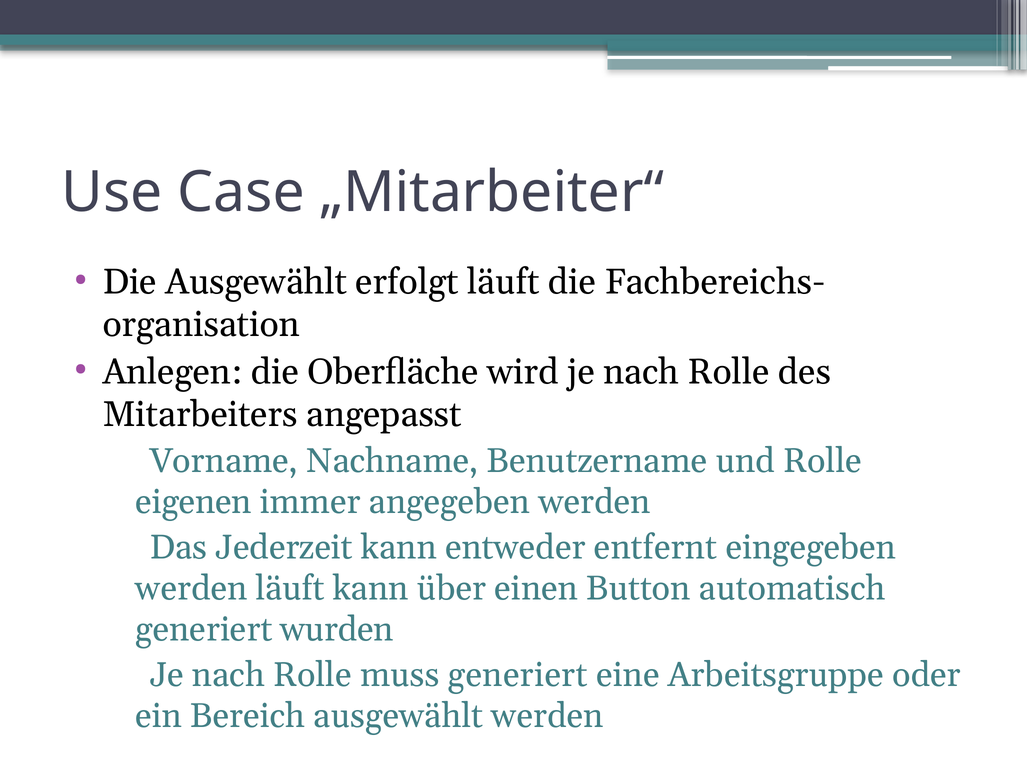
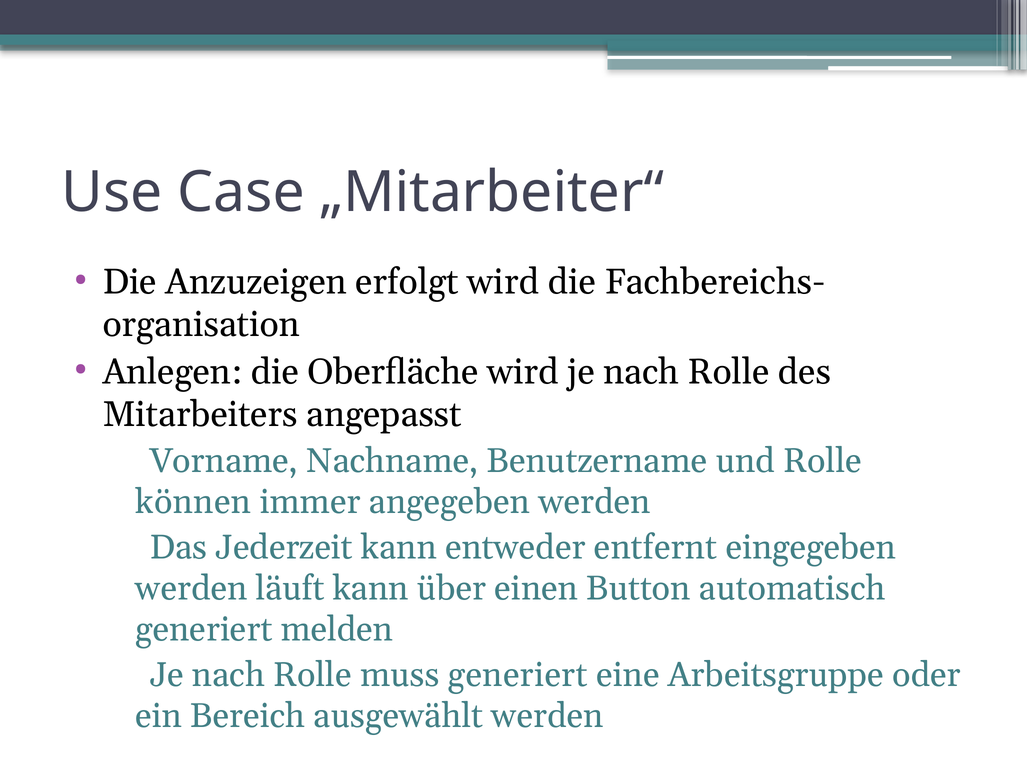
Die Ausgewählt: Ausgewählt -> Anzuzeigen (256, 282)
erfolgt läuft: läuft -> wird (503, 282)
eigenen: eigenen -> können (193, 501)
wurden: wurden -> melden (337, 629)
